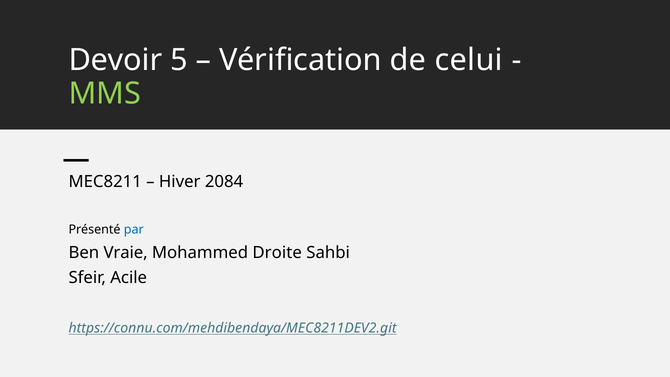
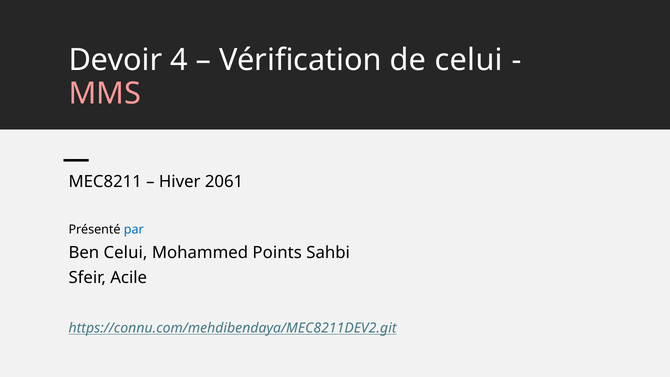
5: 5 -> 4 (179, 60)
MMS colour: light green -> pink (105, 93)
2084: 2084 -> 2061 (224, 182)
Ben Vraie: Vraie -> Celui (126, 253)
Droite: Droite -> Points (277, 253)
